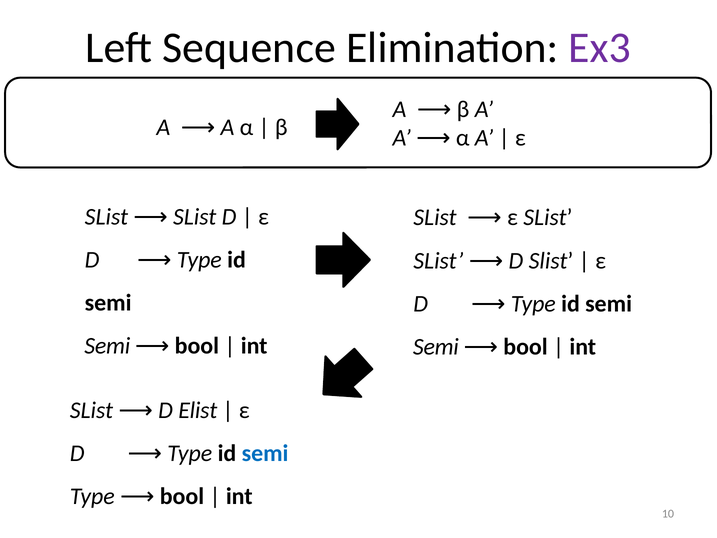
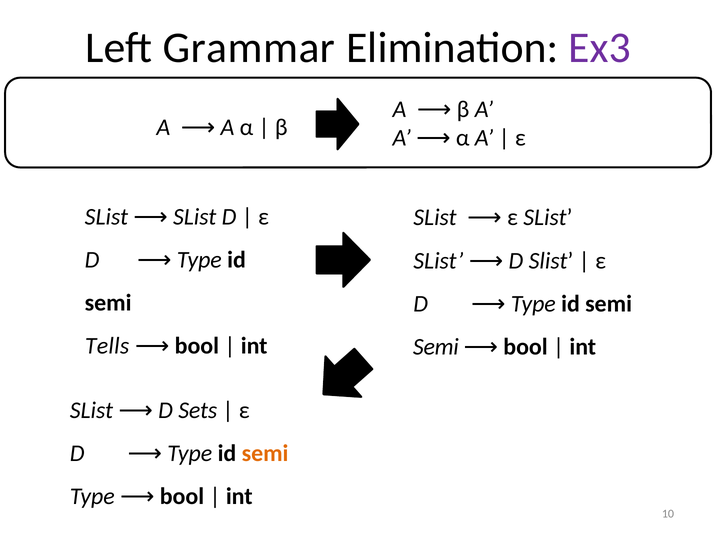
Sequence: Sequence -> Grammar (249, 48)
Semi: Semi -> Tells (107, 346)
Elist: Elist -> Sets (198, 410)
semi colour: blue -> orange (265, 453)
